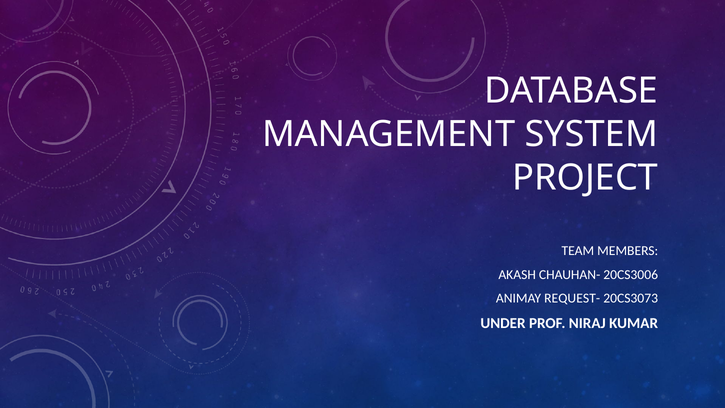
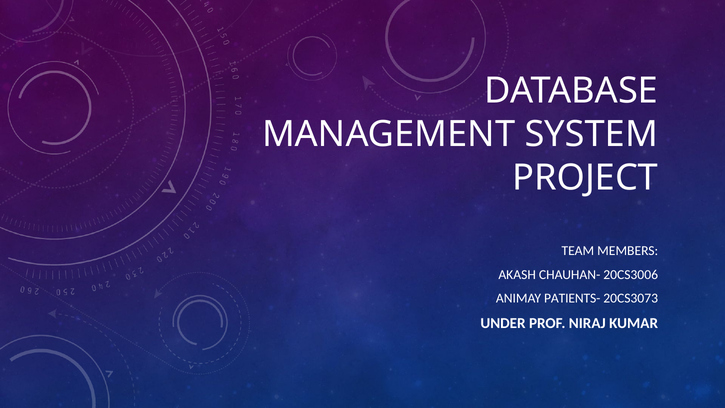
REQUEST-: REQUEST- -> PATIENTS- (572, 298)
